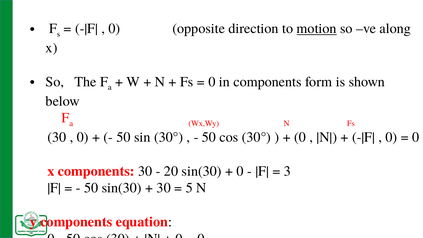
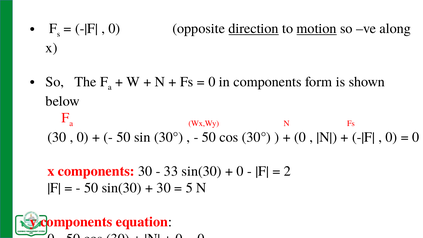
direction underline: none -> present (254, 29)
20: 20 -> 33 (171, 171)
3: 3 -> 2 (287, 171)
